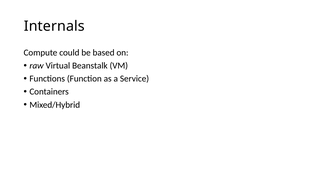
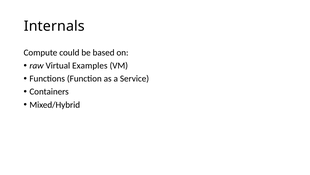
Beanstalk: Beanstalk -> Examples (90, 65)
